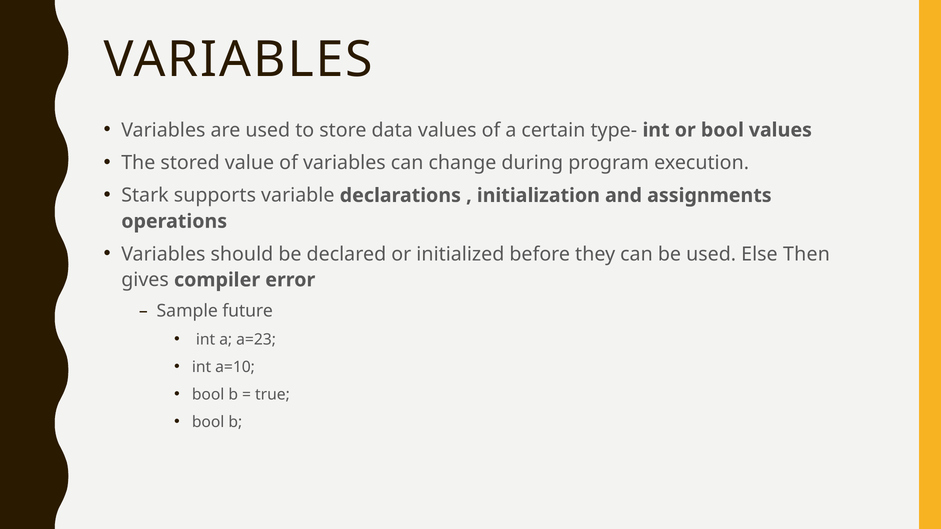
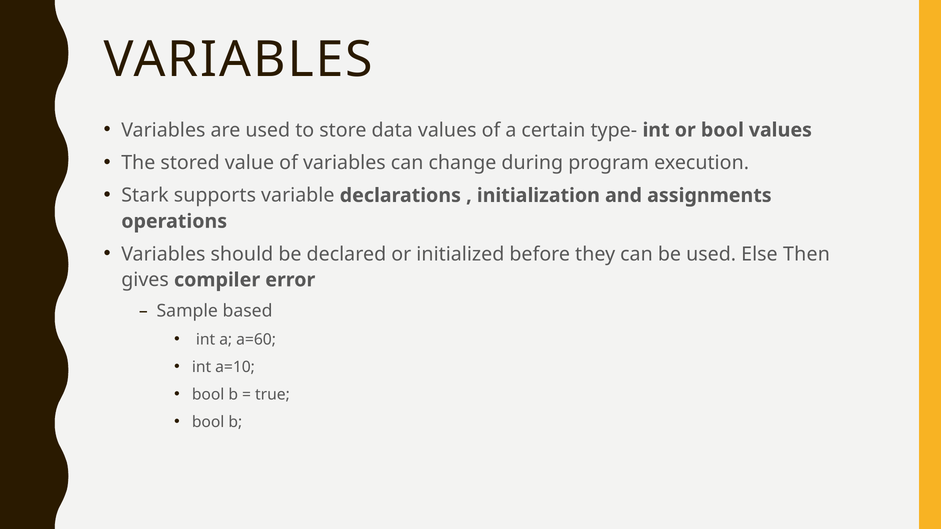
future: future -> based (248, 311)
a=23: a=23 -> a=60 (256, 340)
